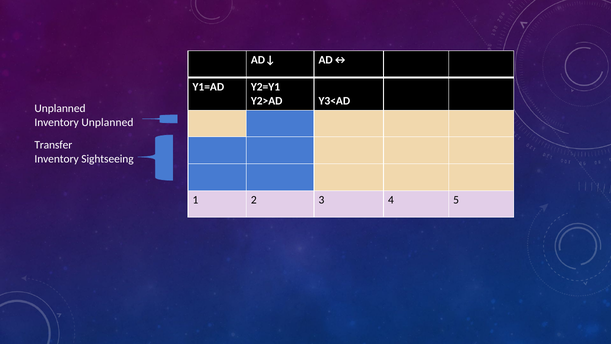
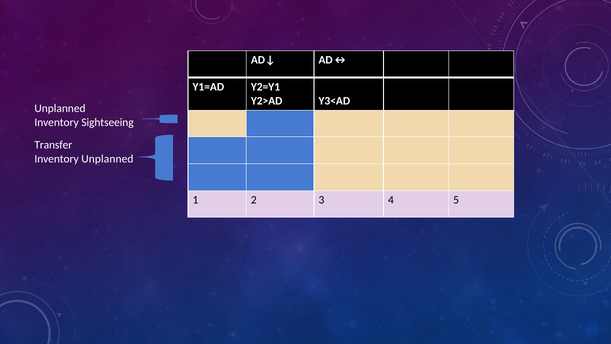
Inventory Unplanned: Unplanned -> Sightseeing (108, 122)
Inventory Sightseeing: Sightseeing -> Unplanned (107, 159)
